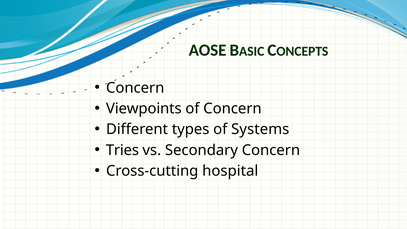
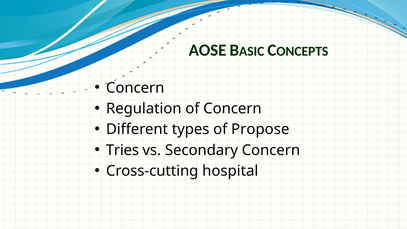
Viewpoints: Viewpoints -> Regulation (144, 109)
Systems: Systems -> Propose (260, 129)
